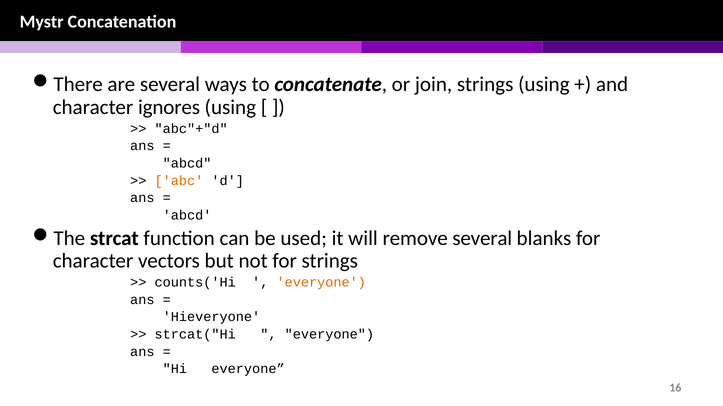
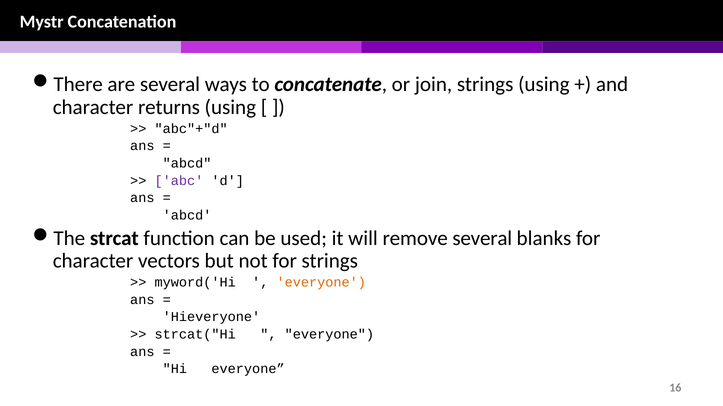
ignores: ignores -> returns (169, 107)
abc colour: orange -> purple (179, 181)
counts('Hi: counts('Hi -> myword('Hi (195, 283)
